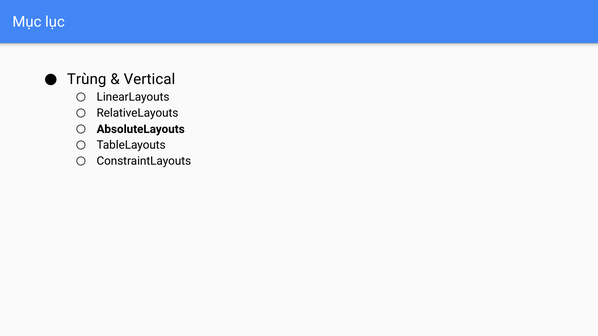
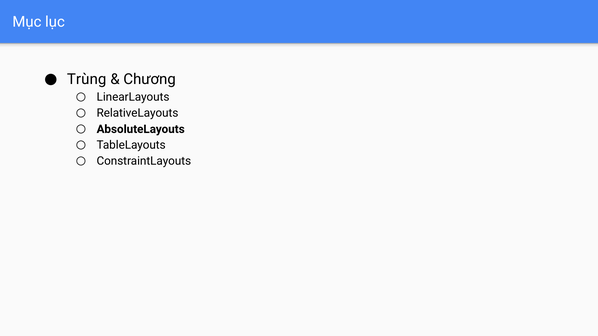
Vertical: Vertical -> Chương (150, 79)
